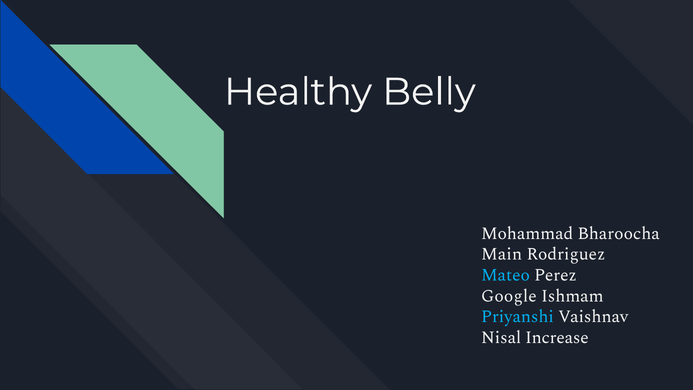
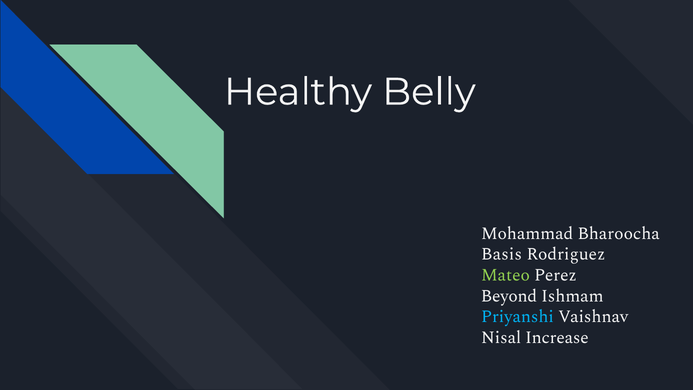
Main: Main -> Basis (502, 254)
Mateo colour: light blue -> light green (505, 275)
Google: Google -> Beyond (509, 296)
